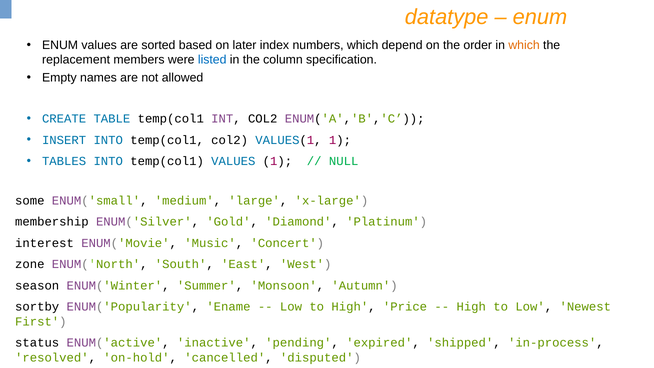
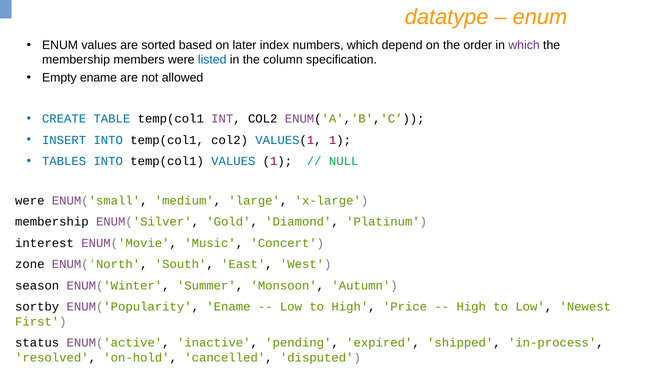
which colour: orange -> purple (524, 45)
replacement: replacement -> membership (76, 60)
Empty names: names -> ename (99, 78)
some: some -> were (30, 200)
